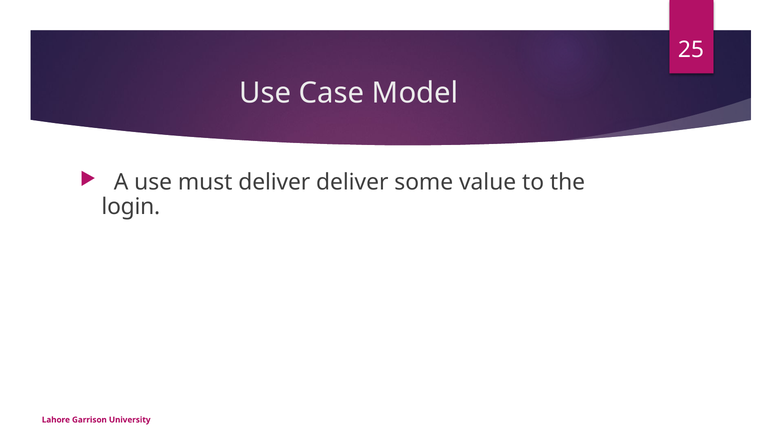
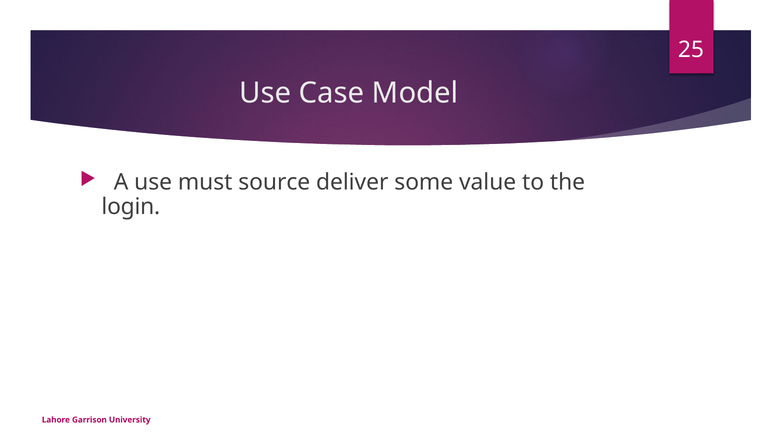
must deliver: deliver -> source (274, 182)
